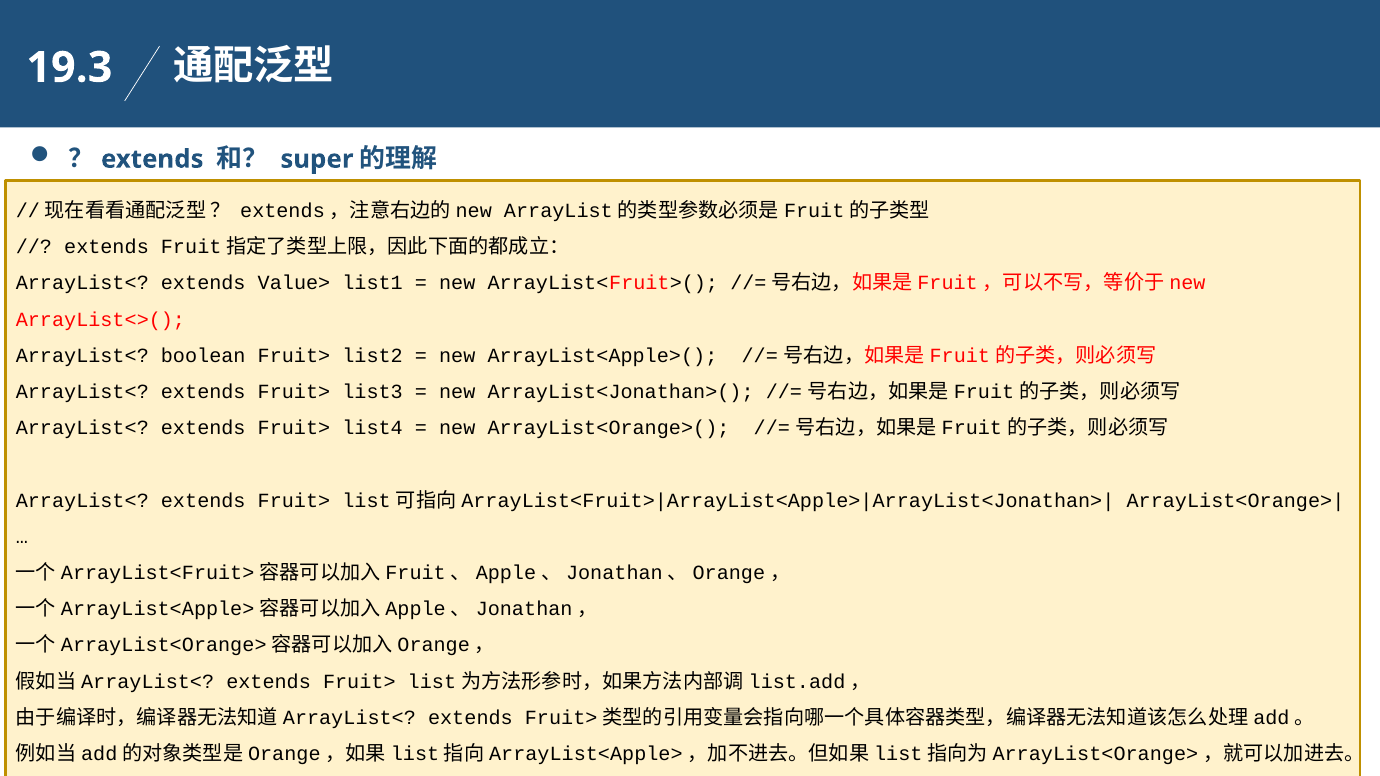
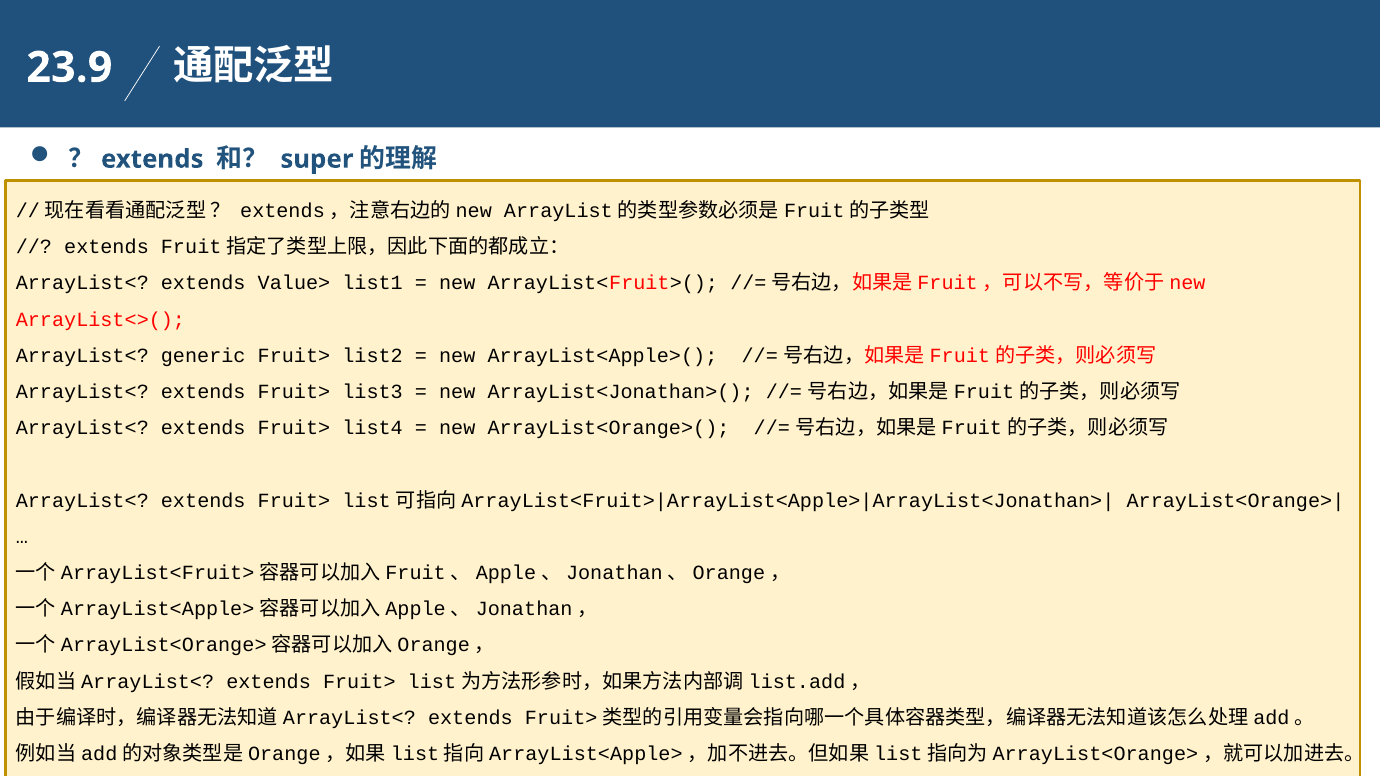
19.3: 19.3 -> 23.9 (69, 68)
boolean: boolean -> generic (203, 356)
